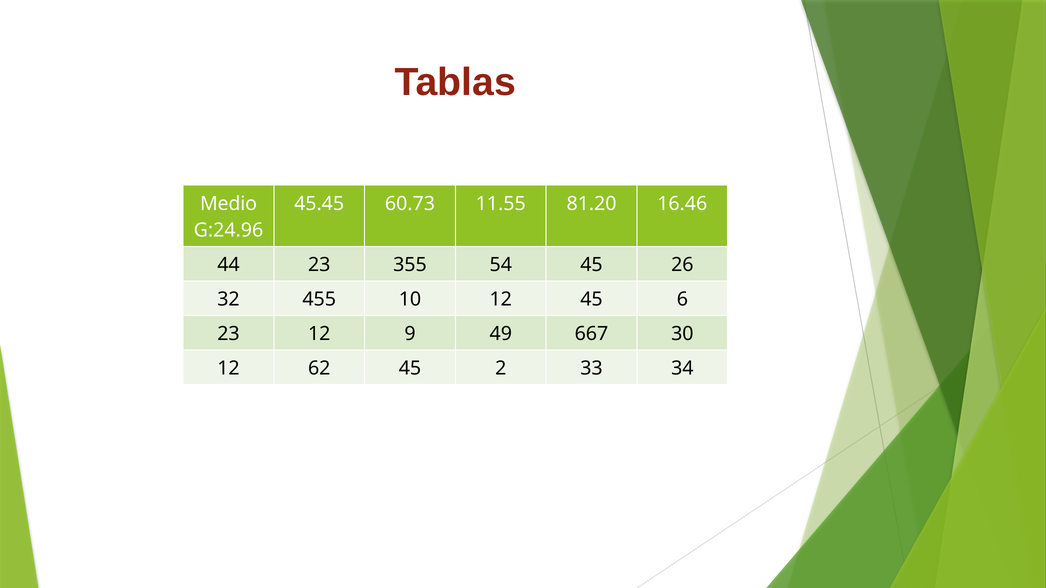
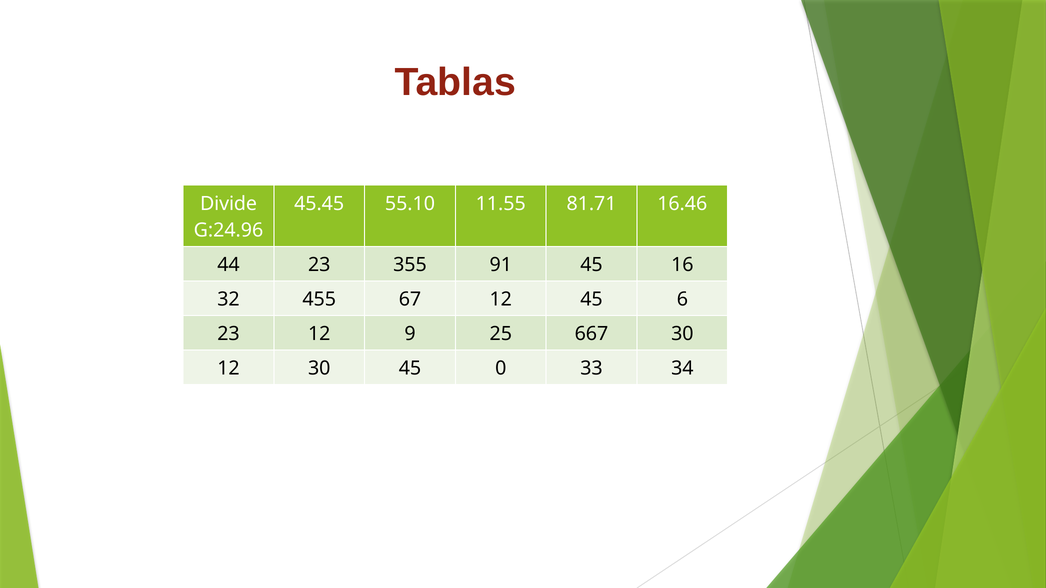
Medio: Medio -> Divide (229, 204)
60.73: 60.73 -> 55.10 (410, 204)
81.20: 81.20 -> 81.71 (592, 204)
54: 54 -> 91 (501, 265)
26: 26 -> 16 (682, 265)
10: 10 -> 67 (410, 300)
49: 49 -> 25 (501, 334)
12 62: 62 -> 30 (319, 369)
2: 2 -> 0 (501, 369)
